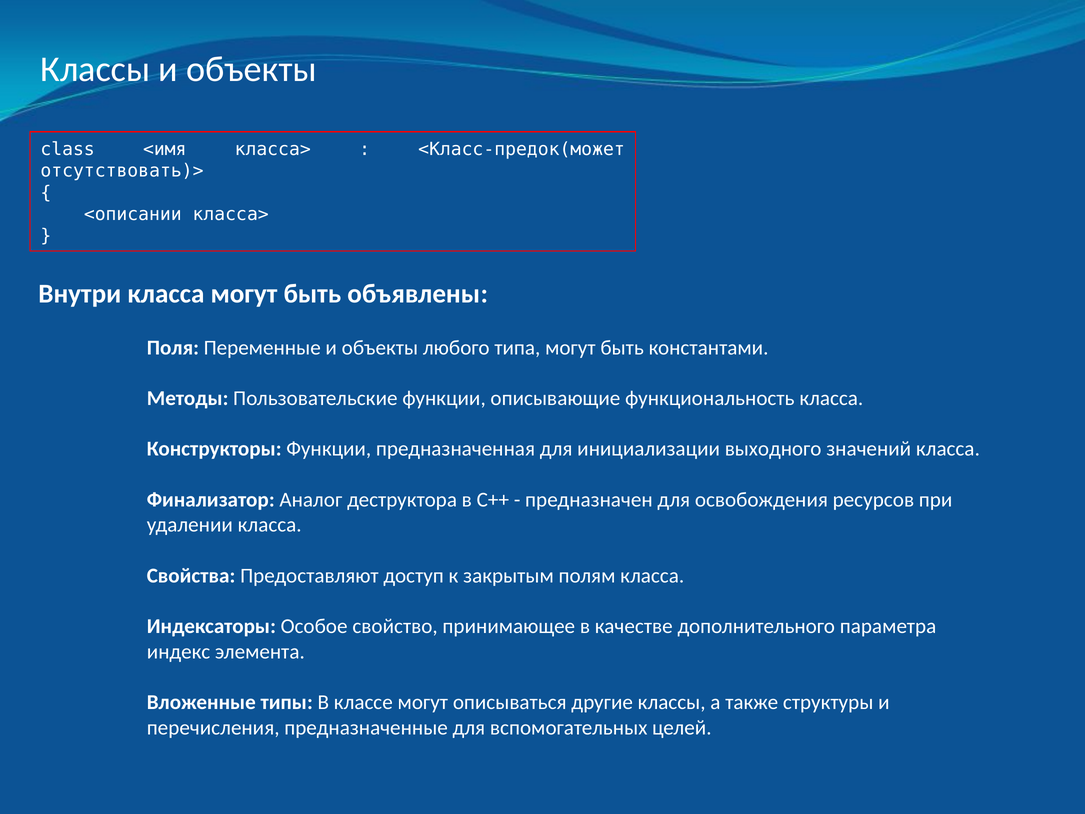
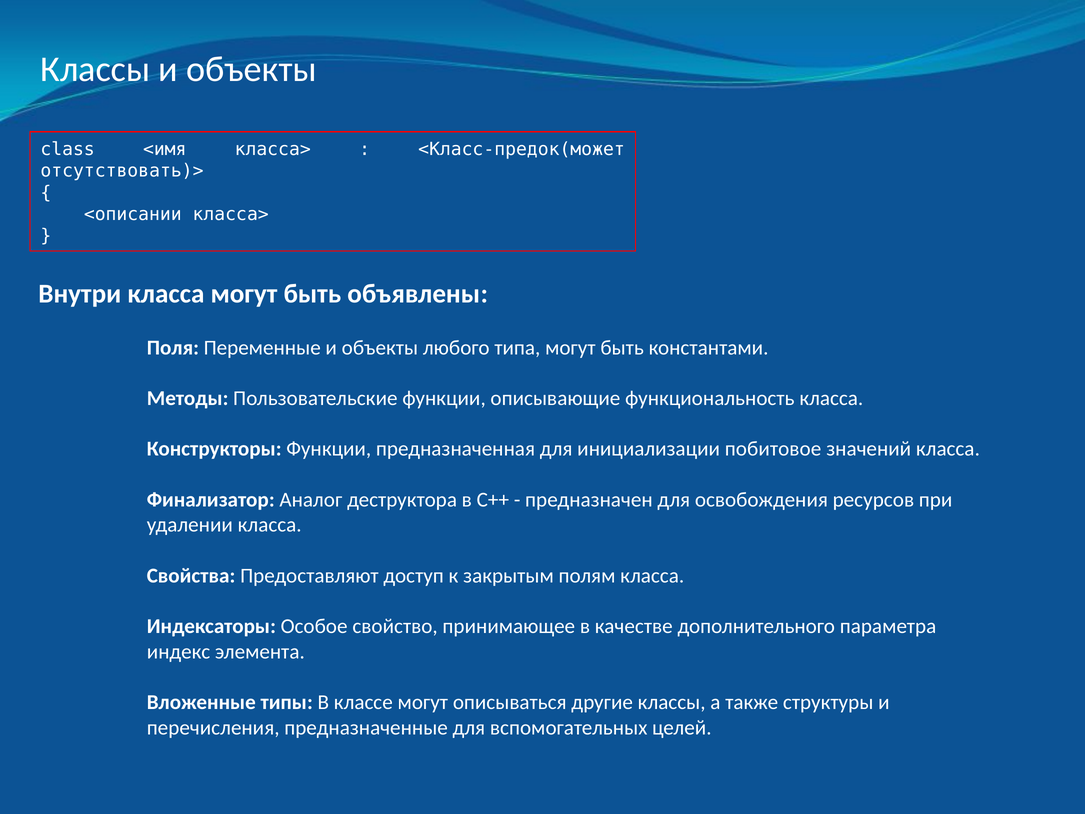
выходного: выходного -> побитовое (773, 449)
